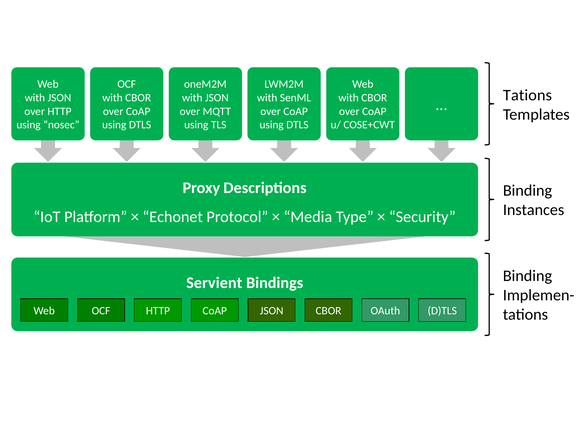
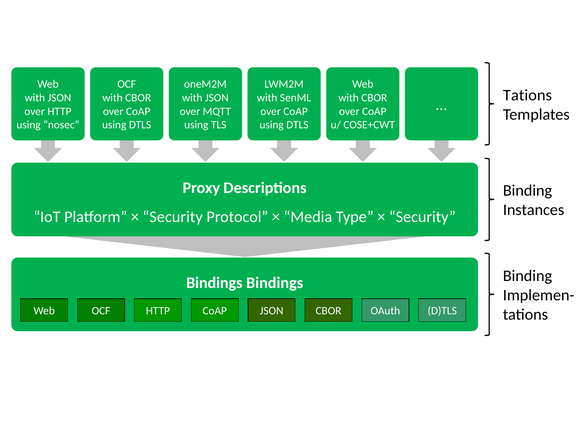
Echonet: Echonet -> Security (173, 217)
Servient: Servient -> Bindings (214, 283)
